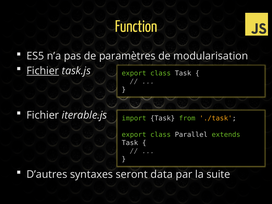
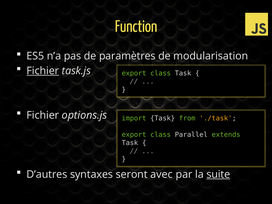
iterable.js: iterable.js -> options.js (84, 115)
data: data -> avec (162, 174)
suite underline: none -> present (218, 174)
